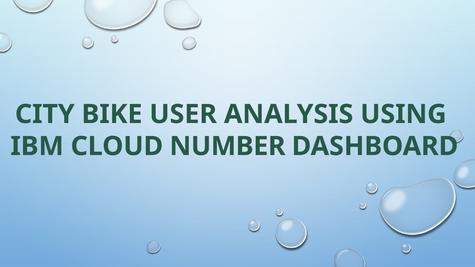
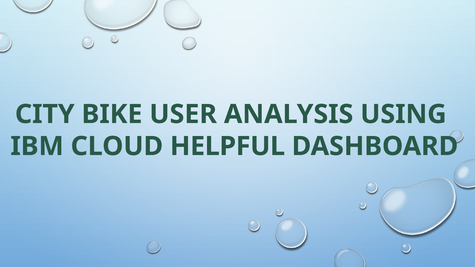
NUMBER: NUMBER -> HELPFUL (228, 146)
